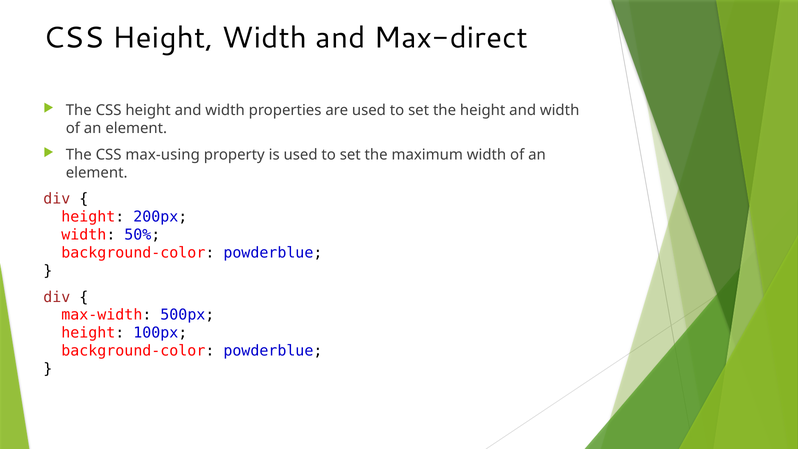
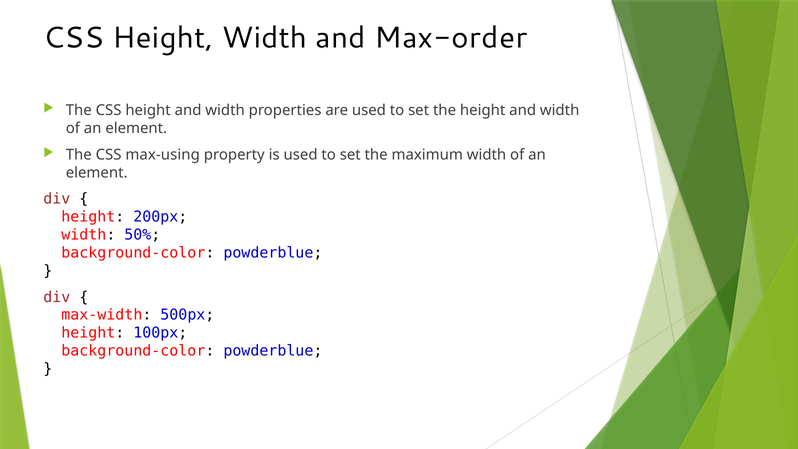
Max-direct: Max-direct -> Max-order (451, 38)
